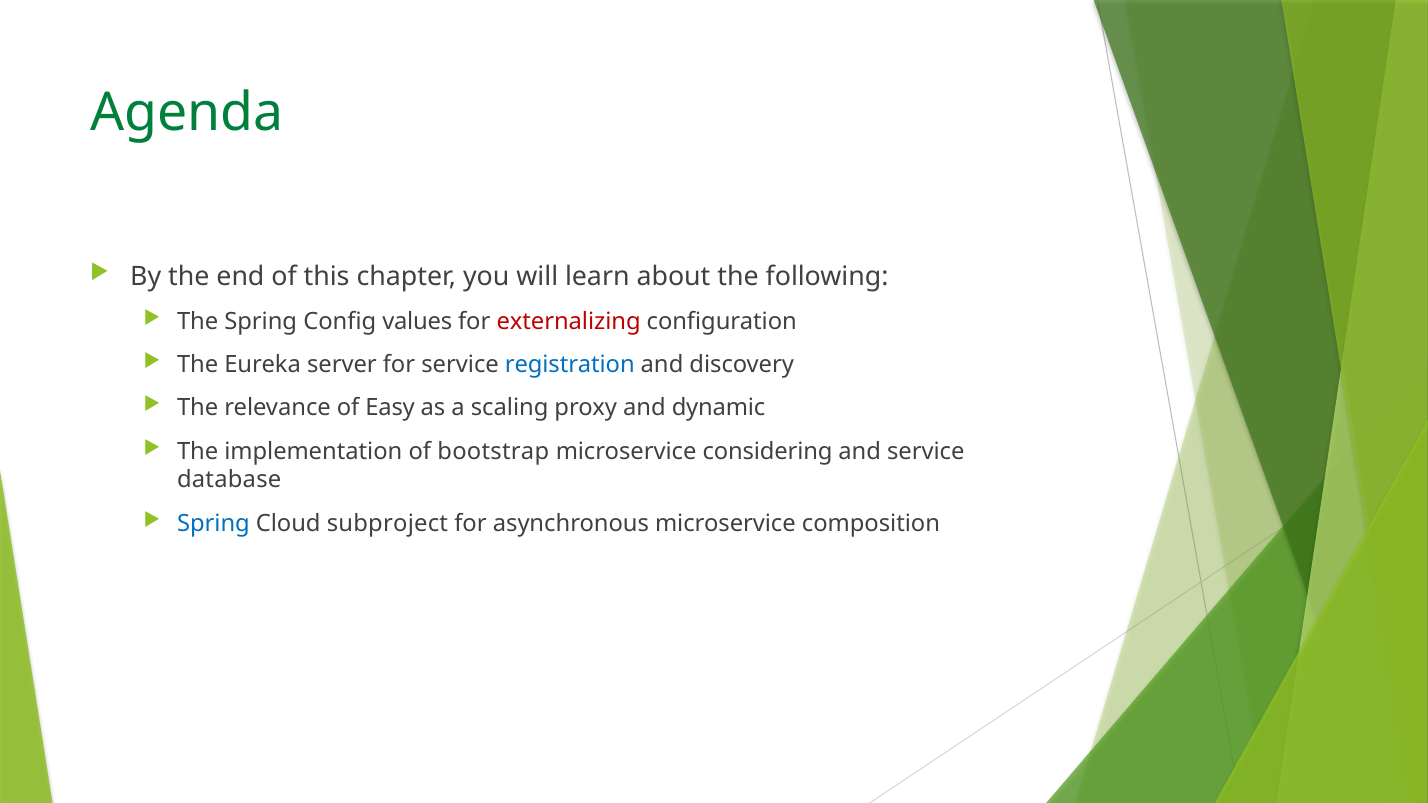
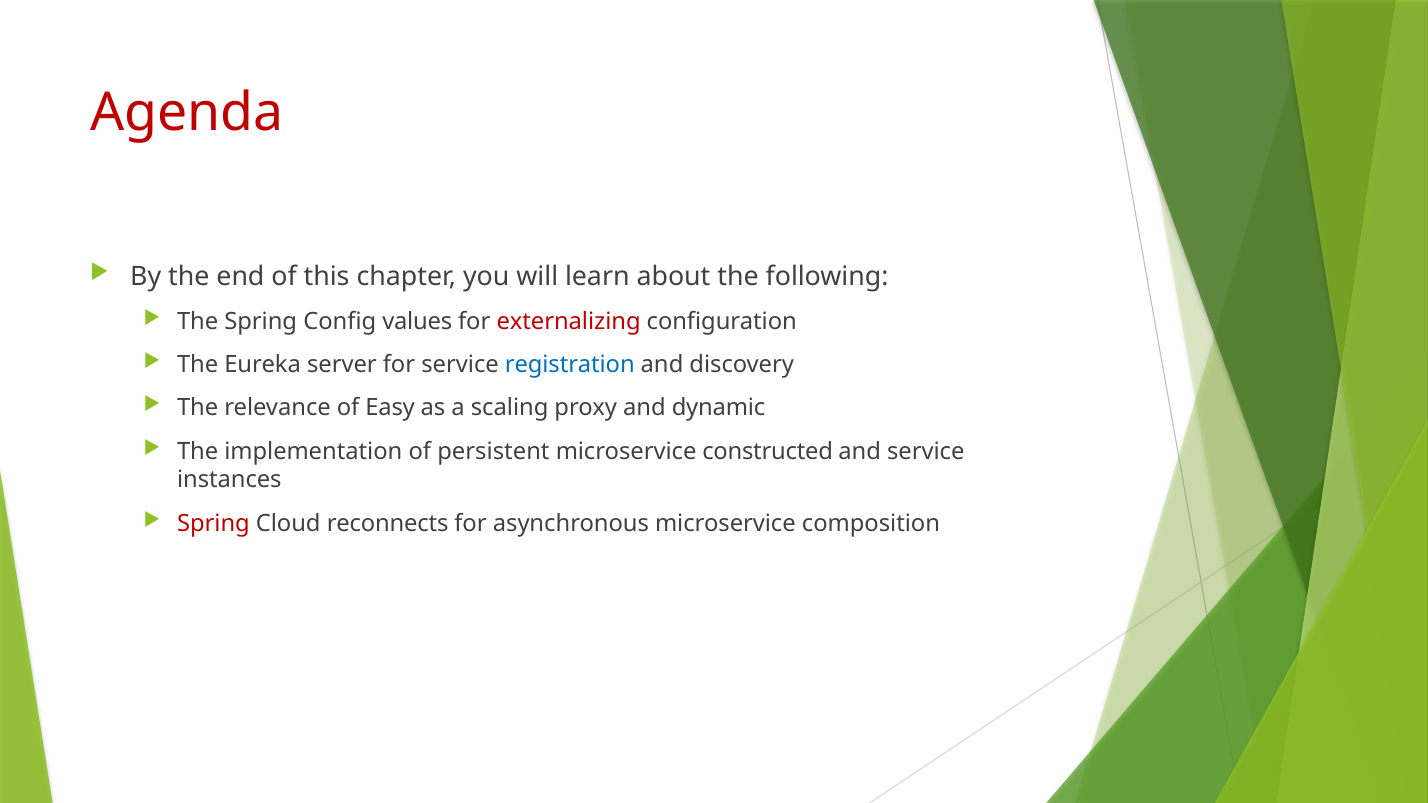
Agenda colour: green -> red (187, 113)
bootstrap: bootstrap -> persistent (493, 452)
considering: considering -> constructed (768, 452)
database: database -> instances (229, 480)
Spring colour: blue -> red (213, 524)
subproject: subproject -> reconnects (388, 524)
